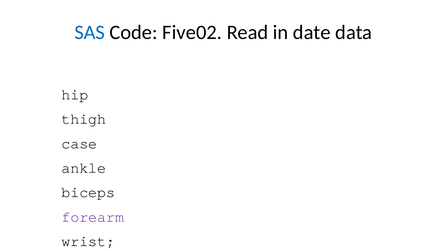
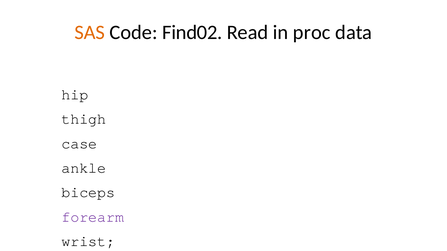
SAS colour: blue -> orange (90, 32)
Five02: Five02 -> Find02 (192, 32)
date: date -> proc (312, 32)
